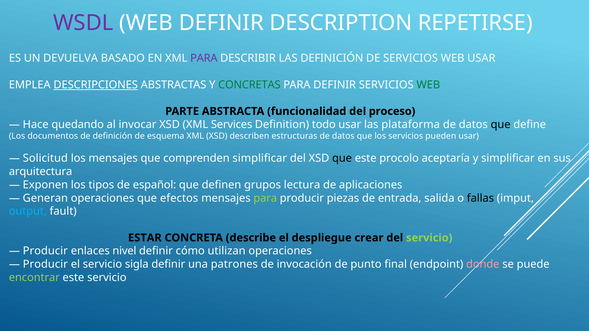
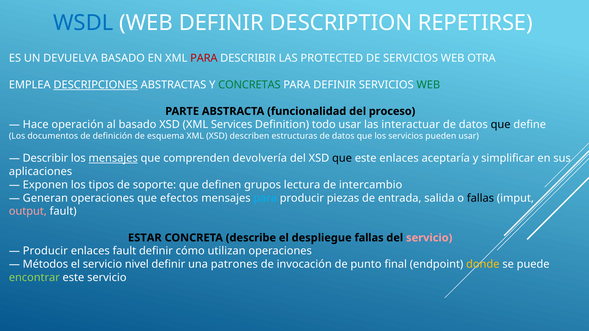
WSDL colour: purple -> blue (83, 23)
PARA colour: purple -> red (204, 58)
LAS DEFINICIÓN: DEFINICIÓN -> PROTECTED (332, 58)
WEB USAR: USAR -> OTRA (481, 58)
quedando: quedando -> operación (78, 125)
al invocar: invocar -> basado (137, 125)
plataforma: plataforma -> interactuar (411, 125)
Solicitud: Solicitud -> Describir (45, 158)
mensajes underline: none -> present (113, 158)
comprenden simplificar: simplificar -> devolvería (260, 158)
este procolo: procolo -> enlaces (399, 158)
arquitectura: arquitectura -> aplicaciones (41, 172)
español: español -> soporte (154, 185)
aplicaciones: aplicaciones -> intercambio (371, 185)
para colour: light green -> light blue (265, 198)
output colour: light blue -> pink (28, 211)
despliegue crear: crear -> fallas (369, 238)
servicio colour: light green -> pink (429, 238)
enlaces nivel: nivel -> fault (124, 251)
Producir: Producir -> Métodos (45, 264)
sigla: sigla -> nivel (137, 264)
donde colour: pink -> yellow (483, 264)
